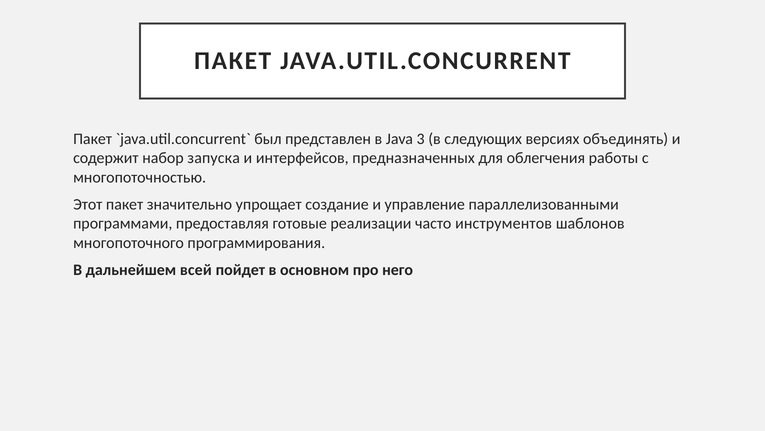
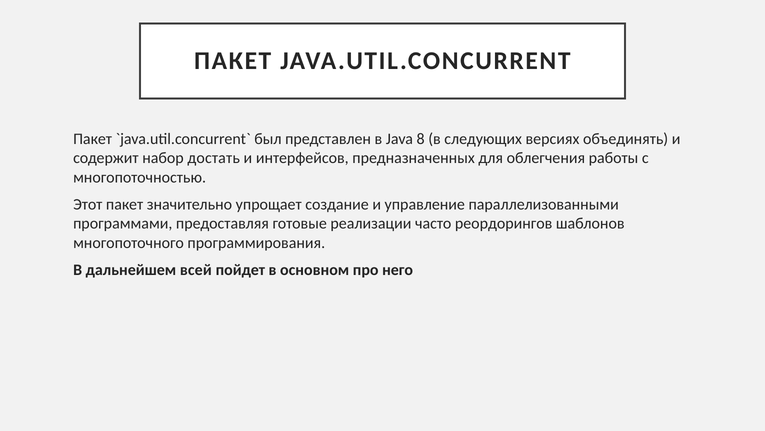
3: 3 -> 8 (421, 139)
запуска: запуска -> достать (214, 158)
инструментов: инструментов -> реордорингов (504, 223)
